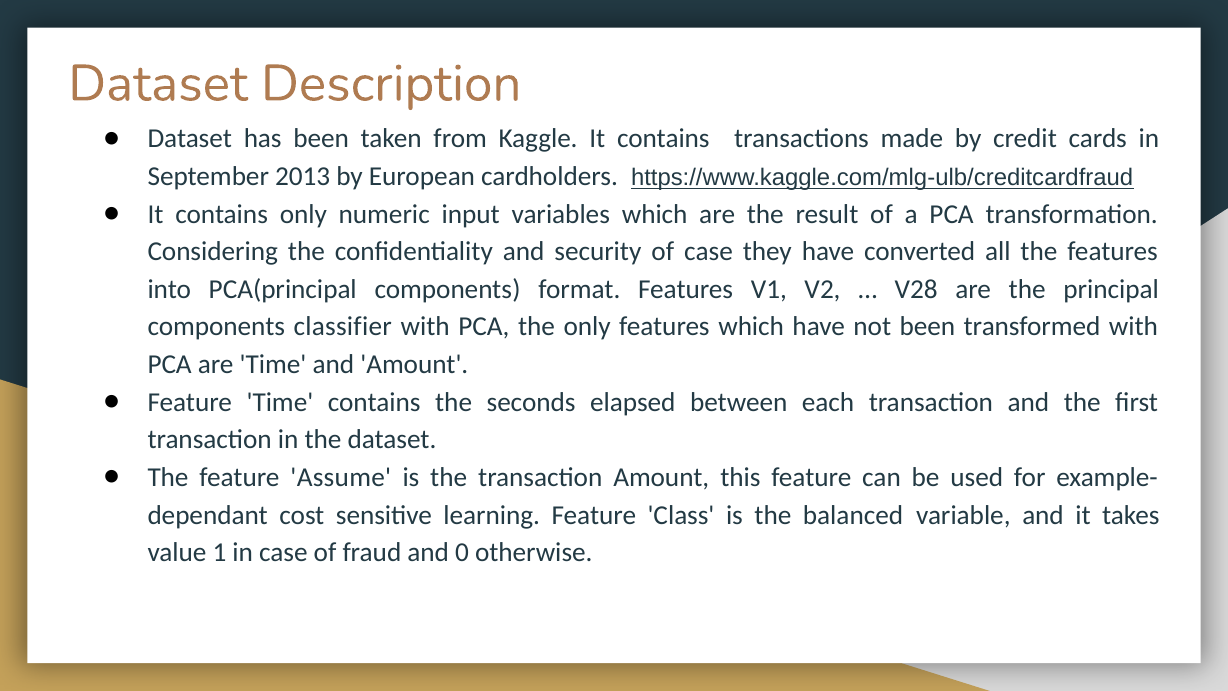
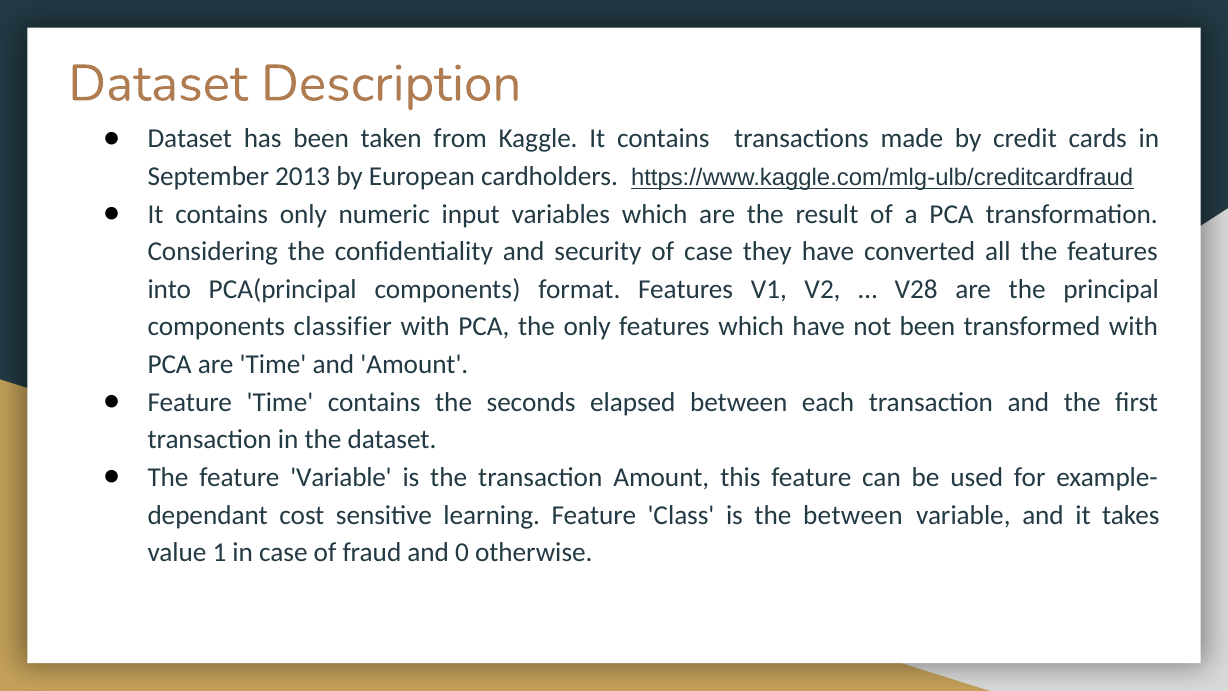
feature Assume: Assume -> Variable (341, 477)
the balanced: balanced -> between (853, 515)
